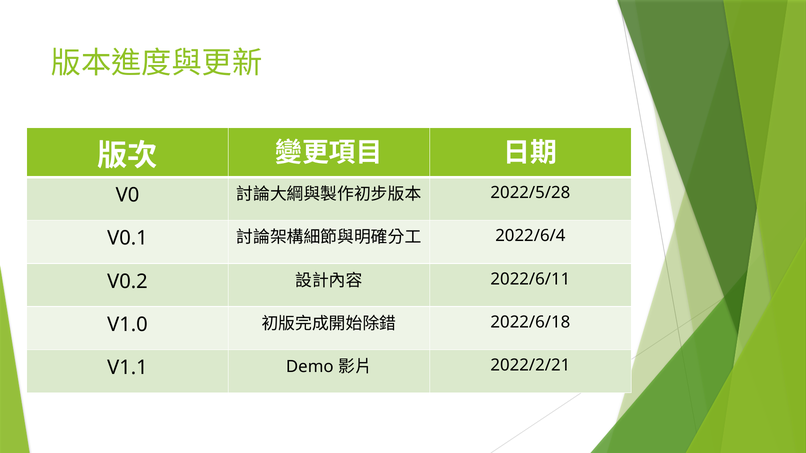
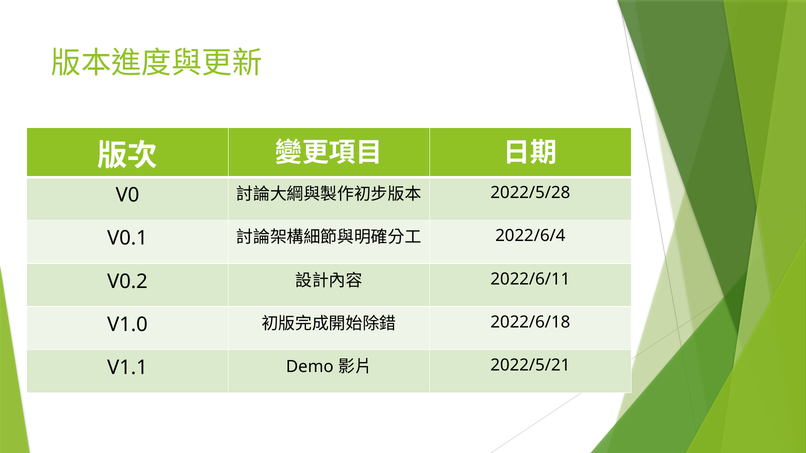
2022/2/21: 2022/2/21 -> 2022/5/21 (530, 366)
